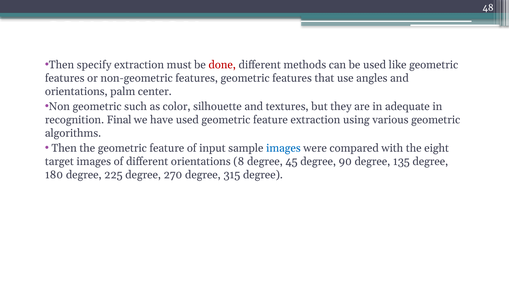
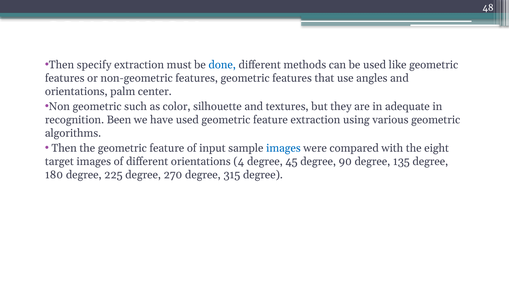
done colour: red -> blue (222, 65)
Final: Final -> Been (119, 120)
8: 8 -> 4 (239, 162)
